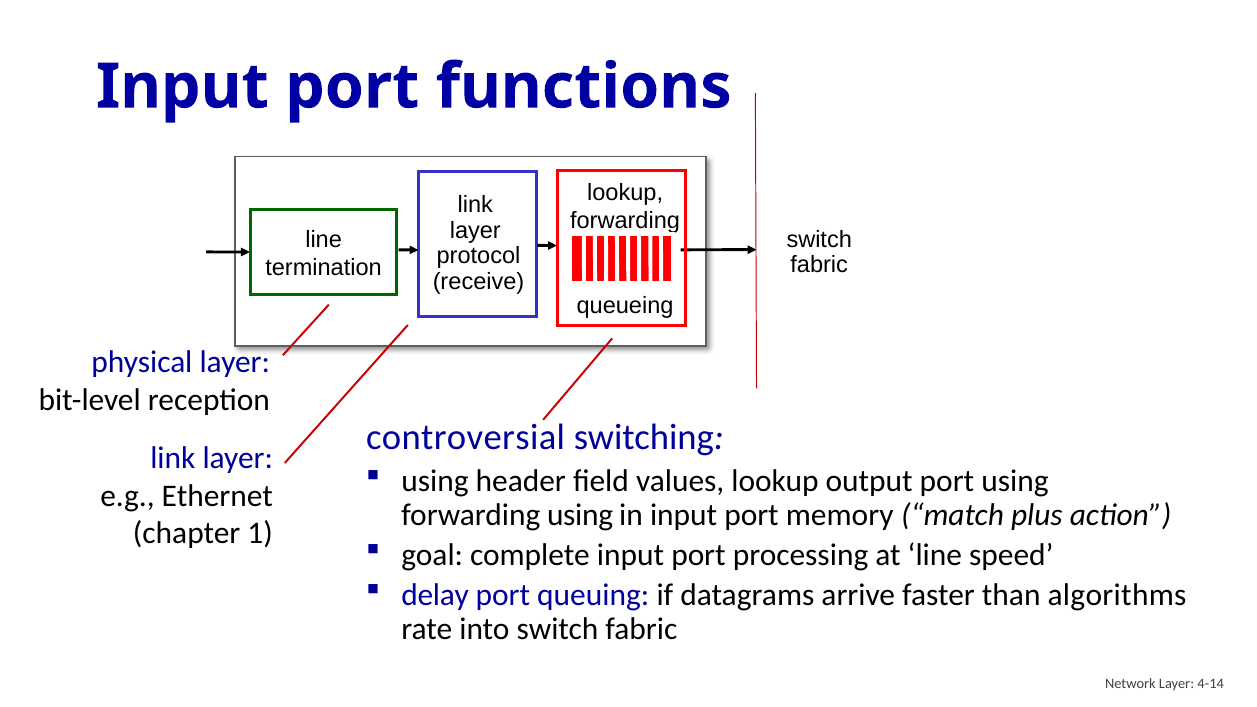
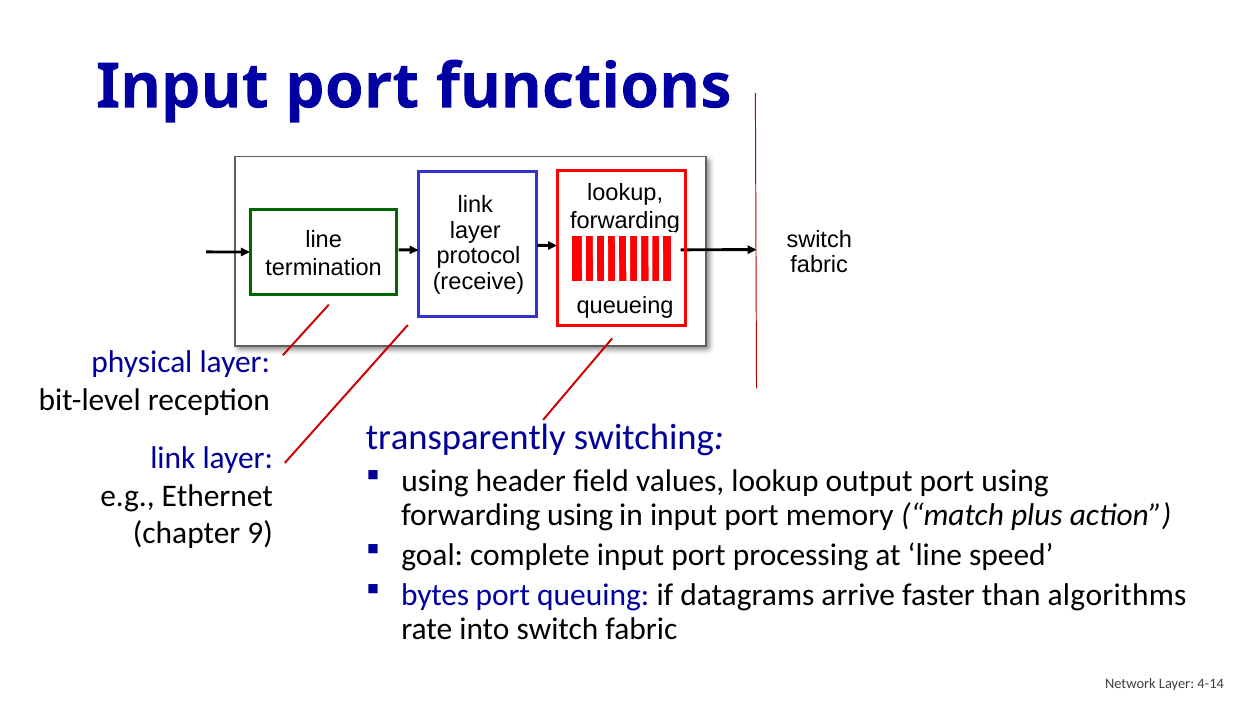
controversial: controversial -> transparently (466, 438)
1: 1 -> 9 (260, 533)
delay: delay -> bytes (435, 595)
